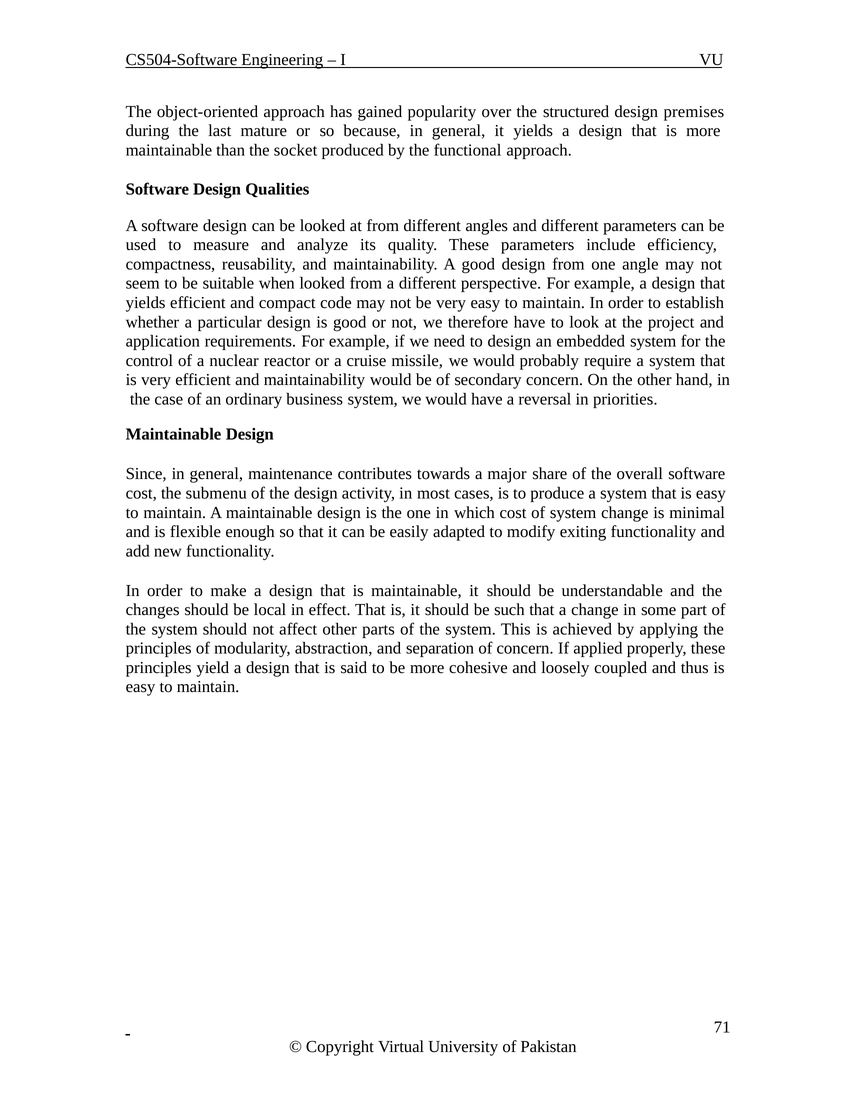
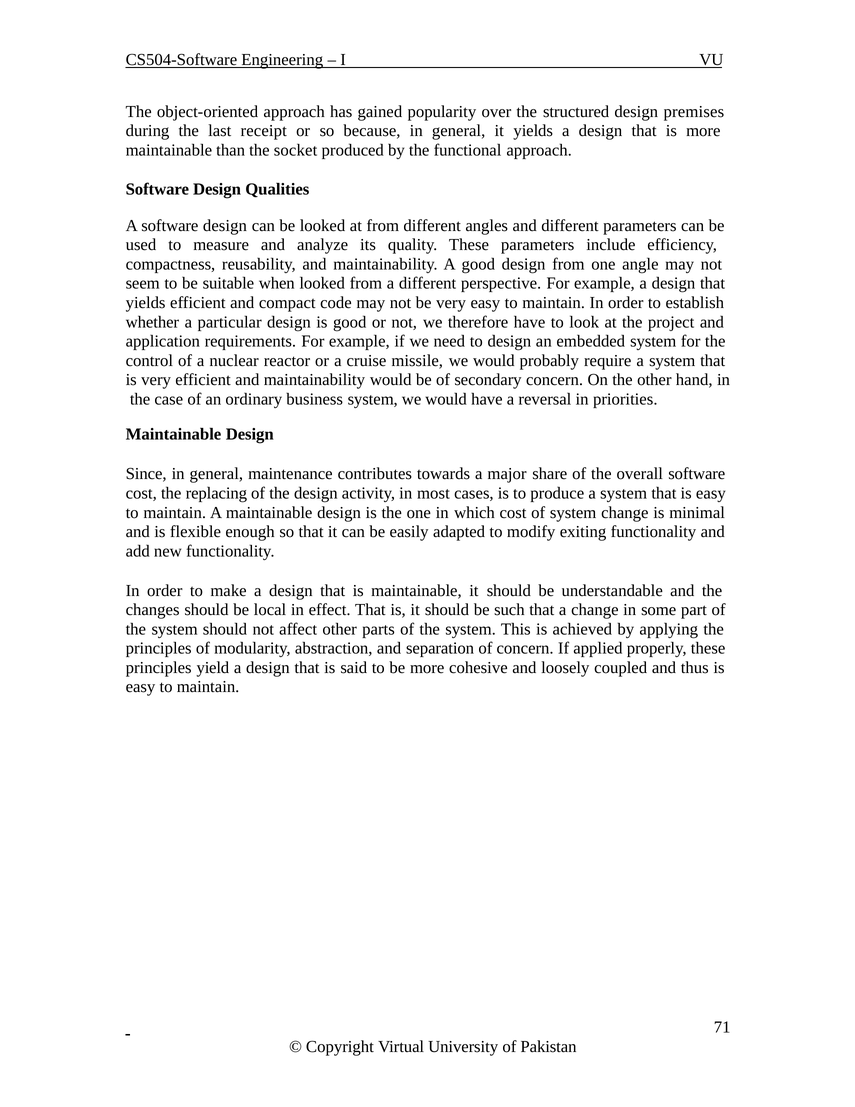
mature: mature -> receipt (264, 131)
submenu: submenu -> replacing (216, 493)
